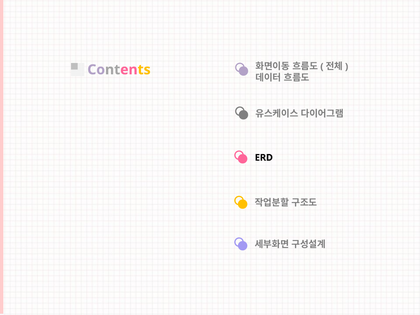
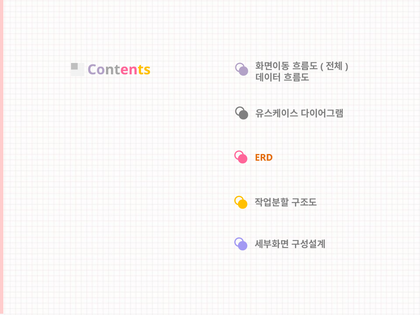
ERD colour: black -> orange (264, 158)
